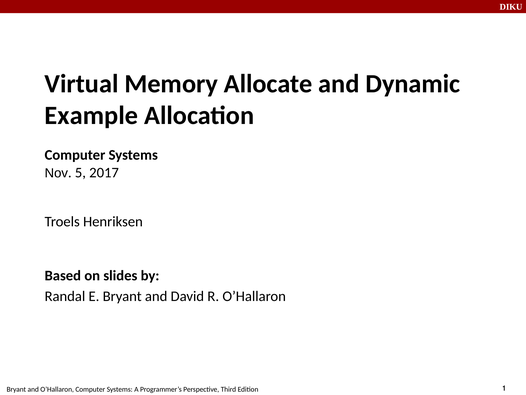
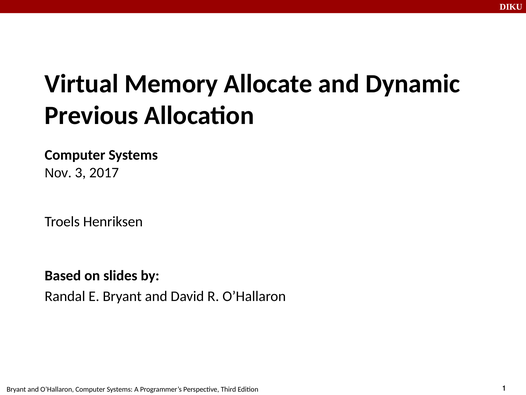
Example: Example -> Previous (91, 115)
5: 5 -> 3 (80, 172)
